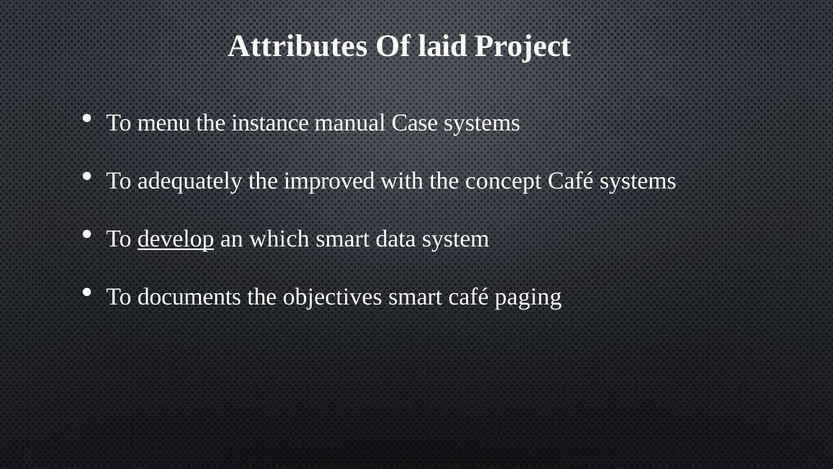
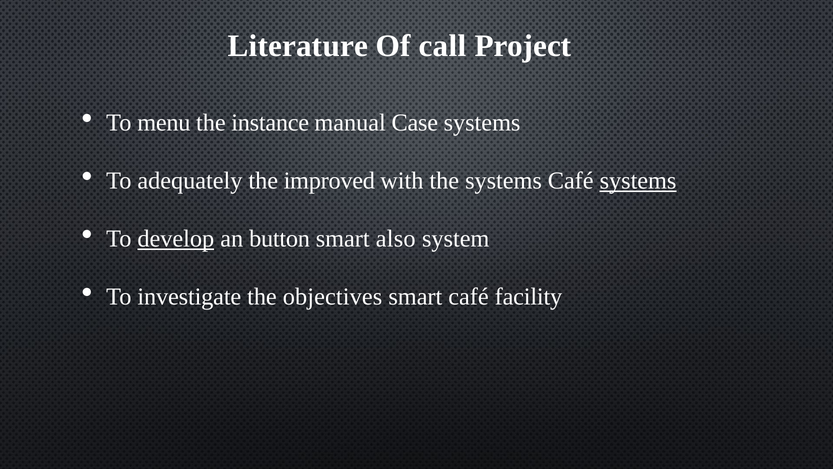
Attributes: Attributes -> Literature (298, 46)
laid: laid -> call (443, 46)
the concept: concept -> systems (503, 181)
systems underline: none -> present (638, 181)
which: which -> button (280, 239)
data: data -> also (396, 239)
documents: documents -> investigate (189, 297)
paging: paging -> facility (528, 297)
